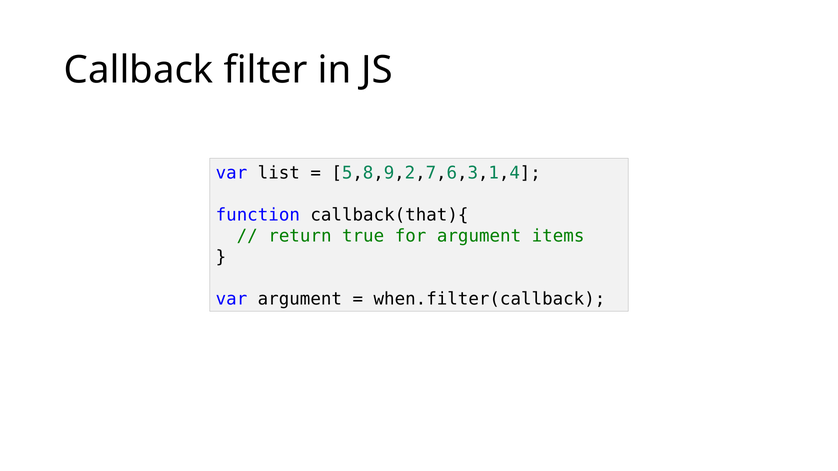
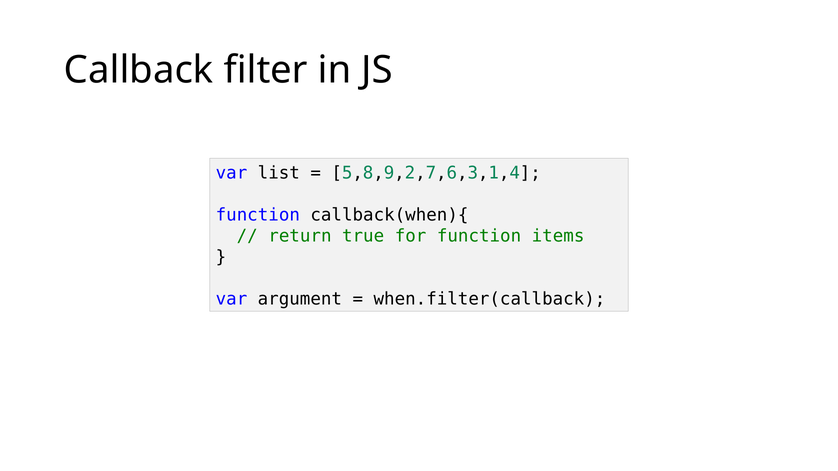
callback(that){: callback(that){ -> callback(when){ (389, 215)
for argument: argument -> function (479, 236)
